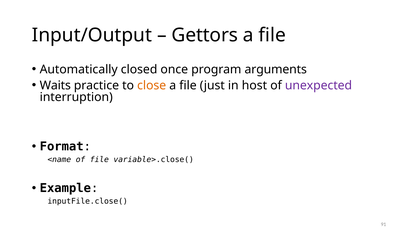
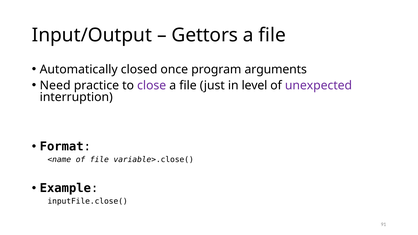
Waits: Waits -> Need (55, 86)
close colour: orange -> purple (152, 86)
host: host -> level (254, 86)
